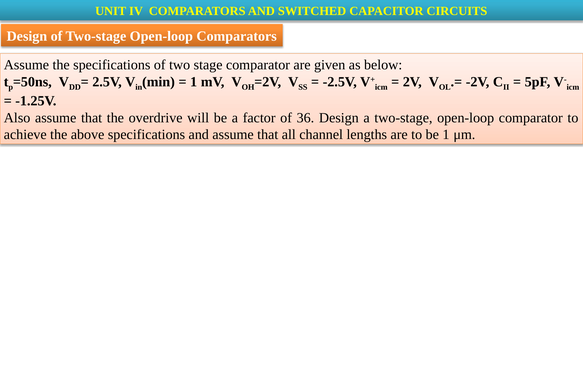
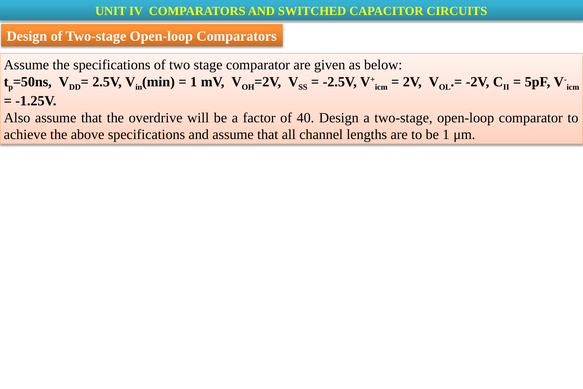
36: 36 -> 40 (305, 118)
